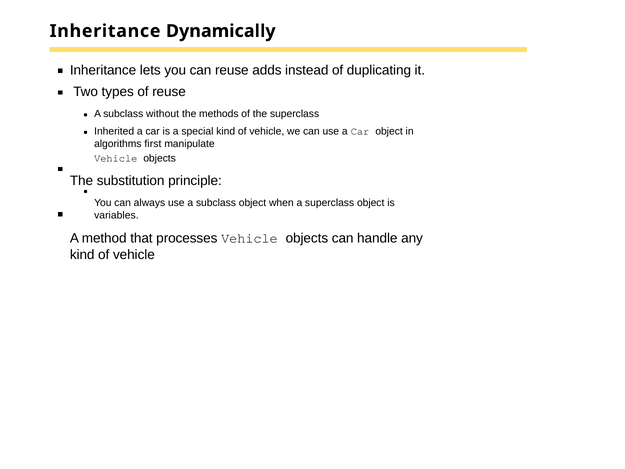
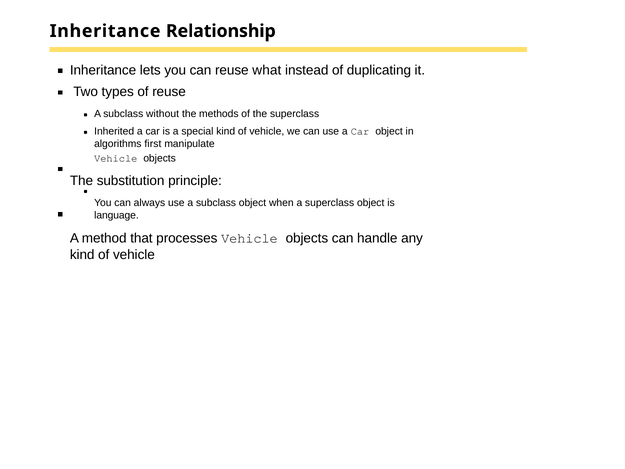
Dynamically: Dynamically -> Relationship (221, 31)
adds: adds -> what (267, 70)
variables: variables -> language (116, 215)
